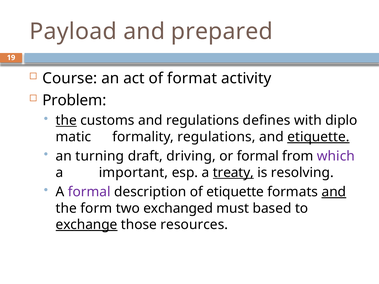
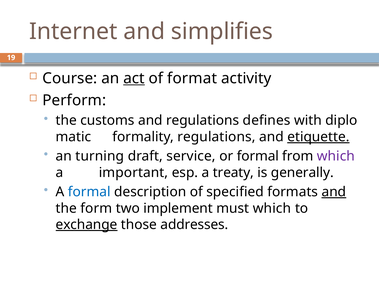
Payload: Payload -> Internet (73, 32)
prepared: prepared -> simplifies (222, 32)
act underline: none -> present (134, 78)
Problem: Problem -> Perform (74, 100)
the underline: present -> none (66, 121)
driving: driving -> service (191, 156)
treaty underline: present -> none (233, 173)
resolving: resolving -> generally (302, 173)
formal colour: purple -> blue (89, 192)
of etiquette: etiquette -> specified (235, 192)
exchanged: exchanged -> implement (178, 208)
must based: based -> which (272, 208)
resources: resources -> addresses (194, 225)
